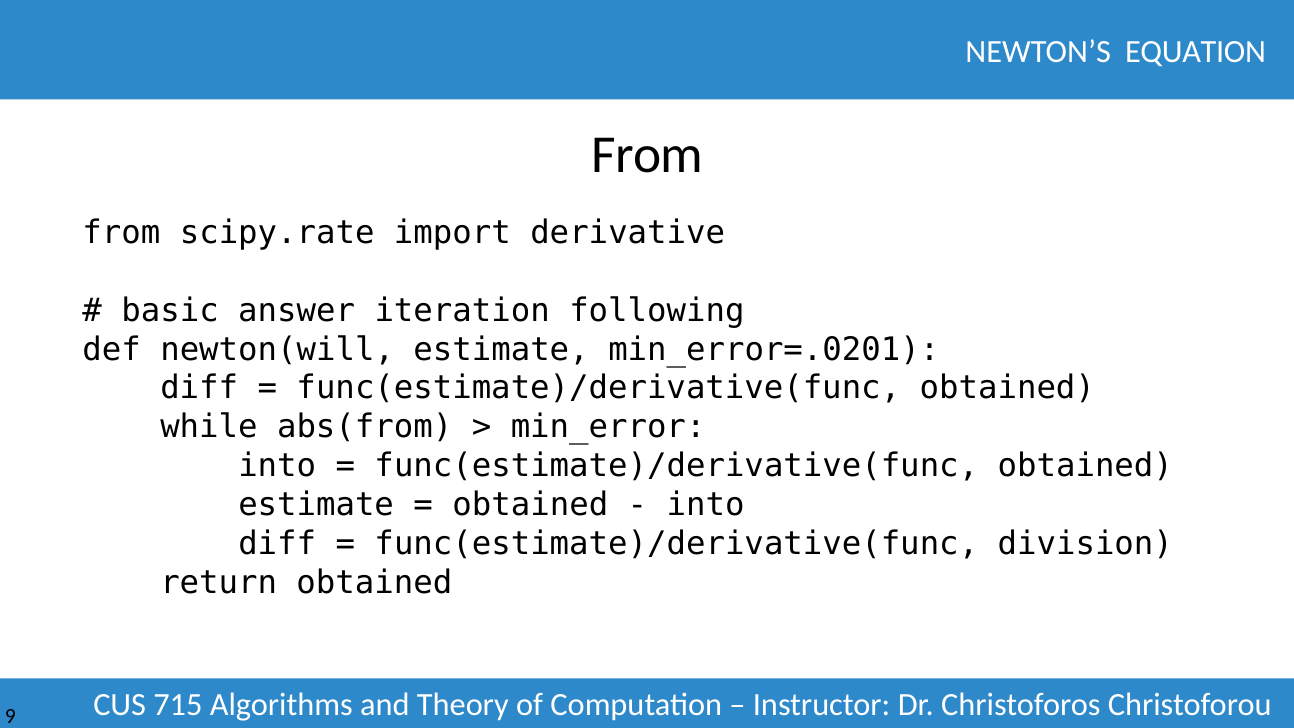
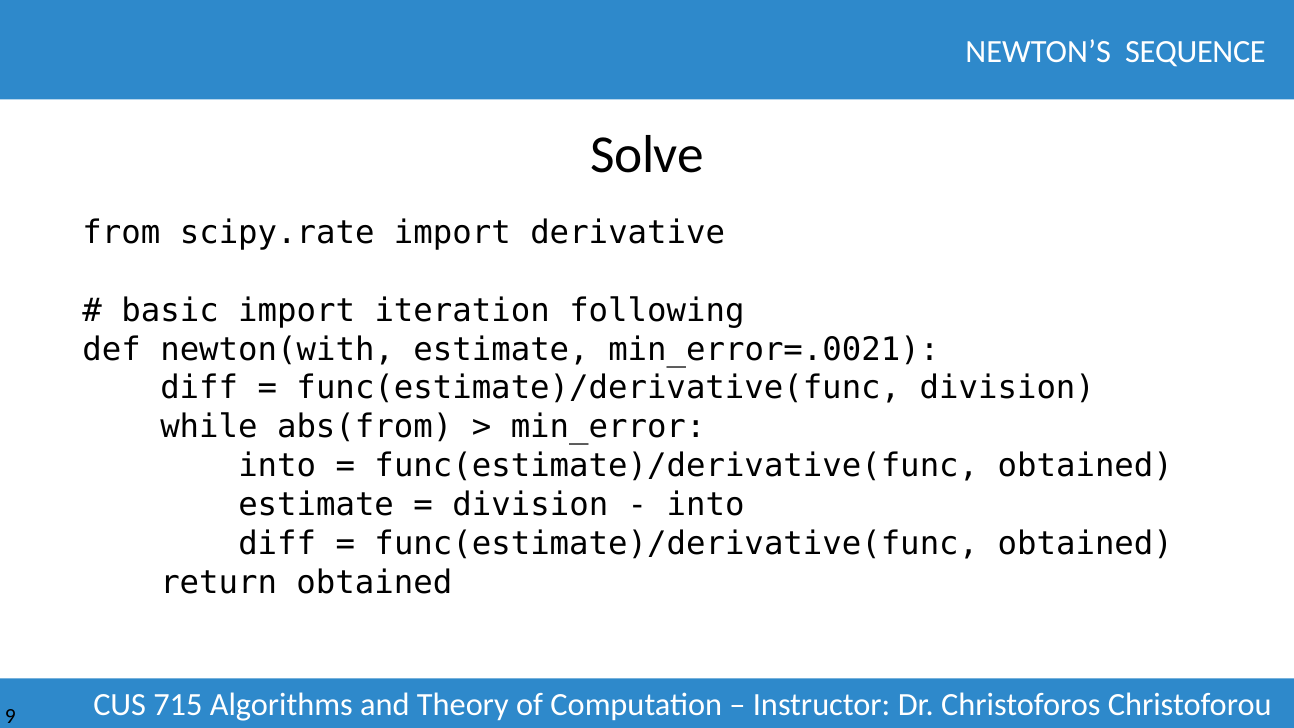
EQUATION: EQUATION -> SEQUENCE (1195, 52)
From: From -> Solve (647, 155)
basic answer: answer -> import (297, 311)
newton(will: newton(will -> newton(with (277, 349)
min_error=.0201: min_error=.0201 -> min_error=.0021 (774, 349)
obtained: obtained -> division (1007, 388)
obtained: obtained -> division (530, 505)
division: division -> obtained (1085, 543)
